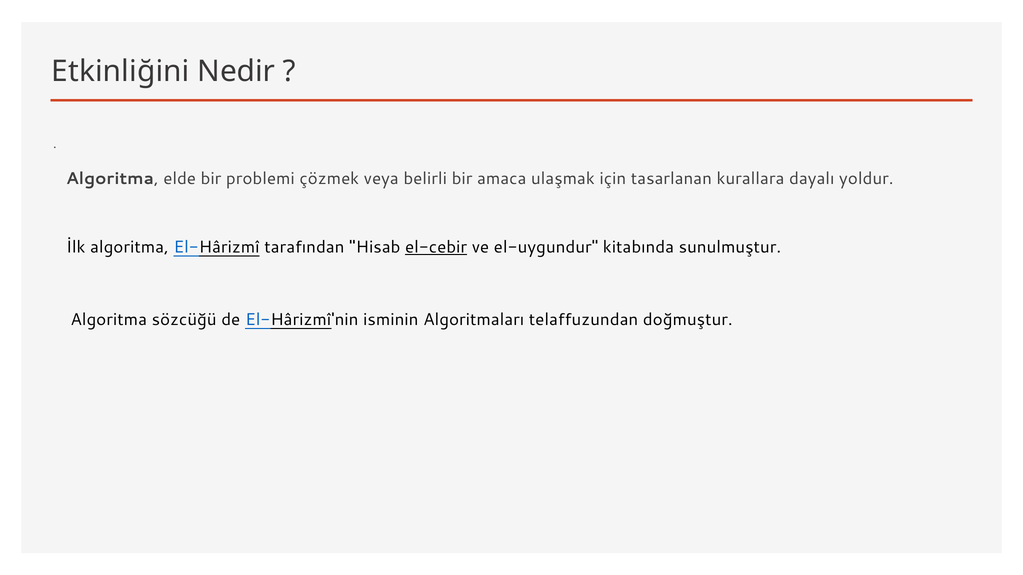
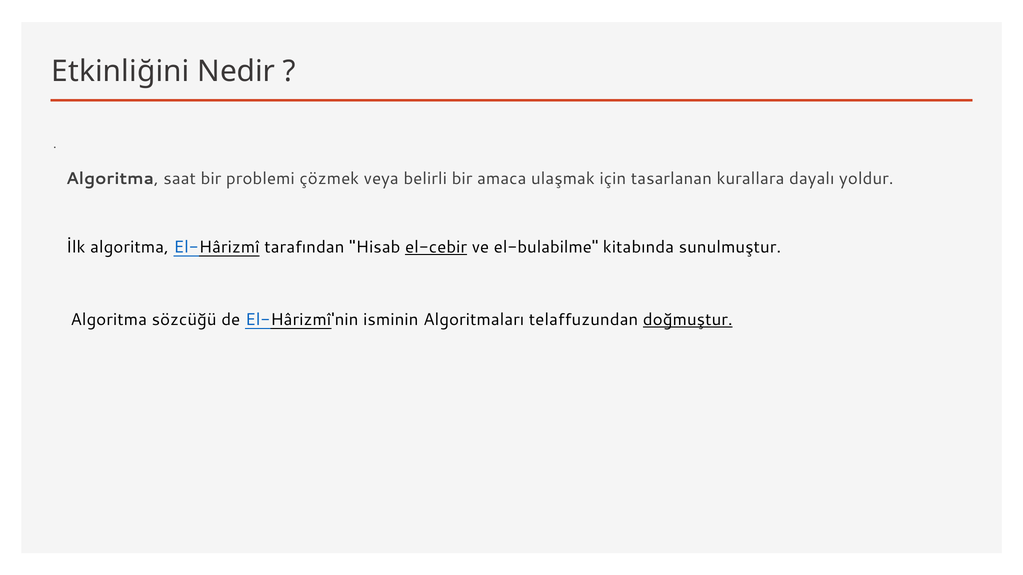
elde: elde -> saat (180, 179)
el-uygundur: el-uygundur -> el-bulabilme (546, 247)
doğmuştur underline: none -> present (688, 320)
